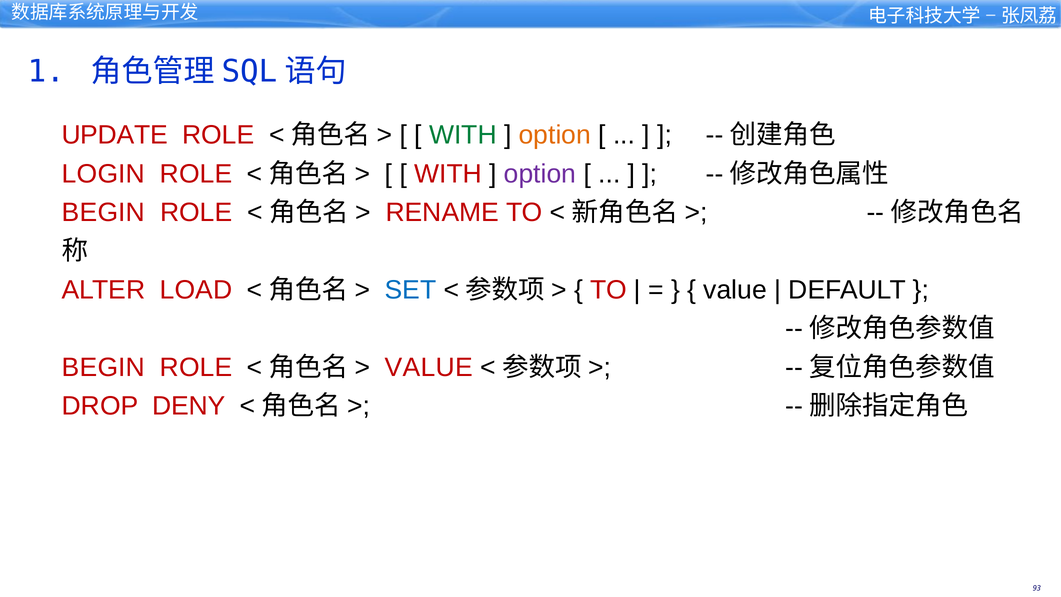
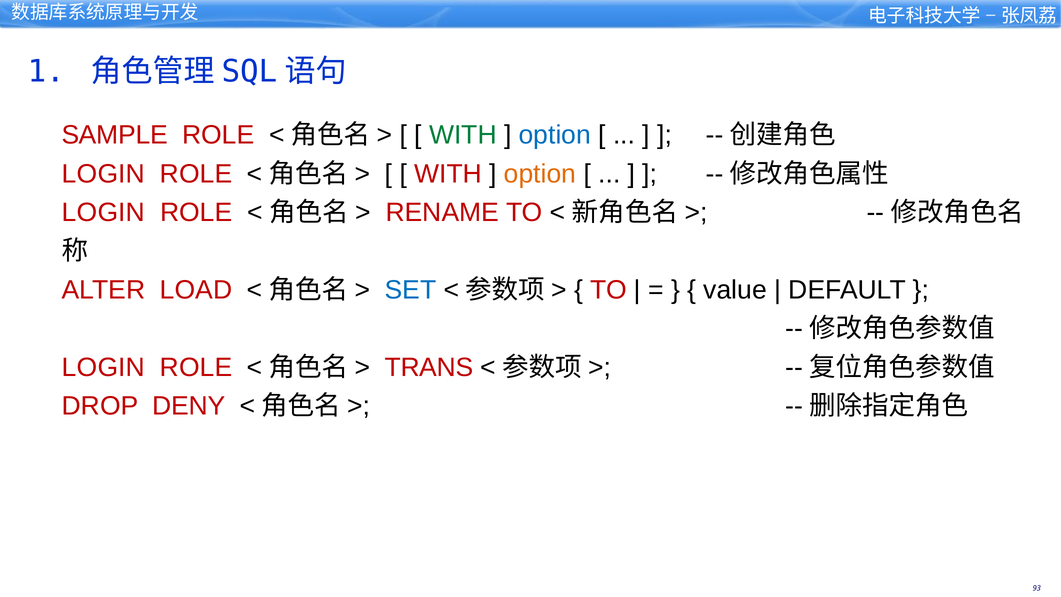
UPDATE: UPDATE -> SAMPLE (115, 135)
option colour: orange -> blue (555, 135)
option colour: purple -> orange (540, 174)
BEGIN: BEGIN -> LOGIN (103, 212)
BEGIN: BEGIN -> LOGIN (103, 367)
VALUE: VALUE -> TRANS (429, 367)
